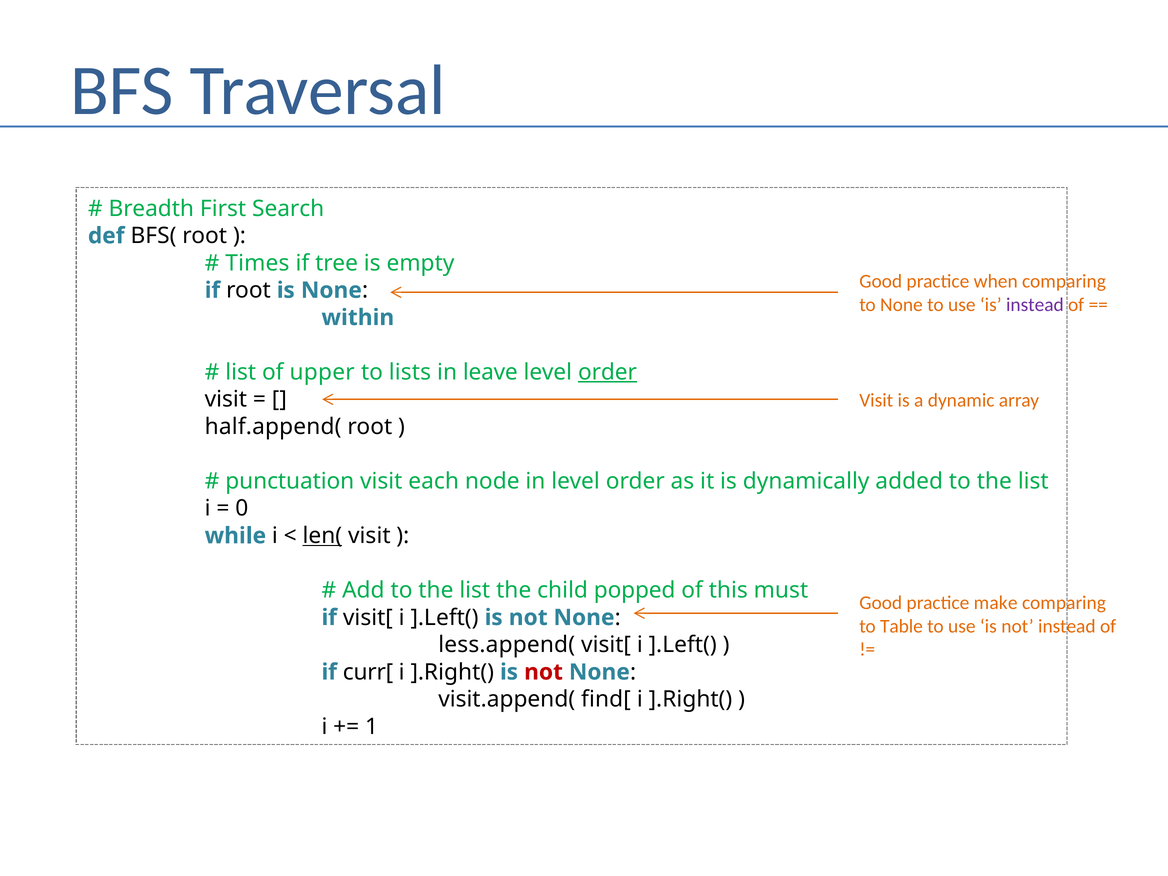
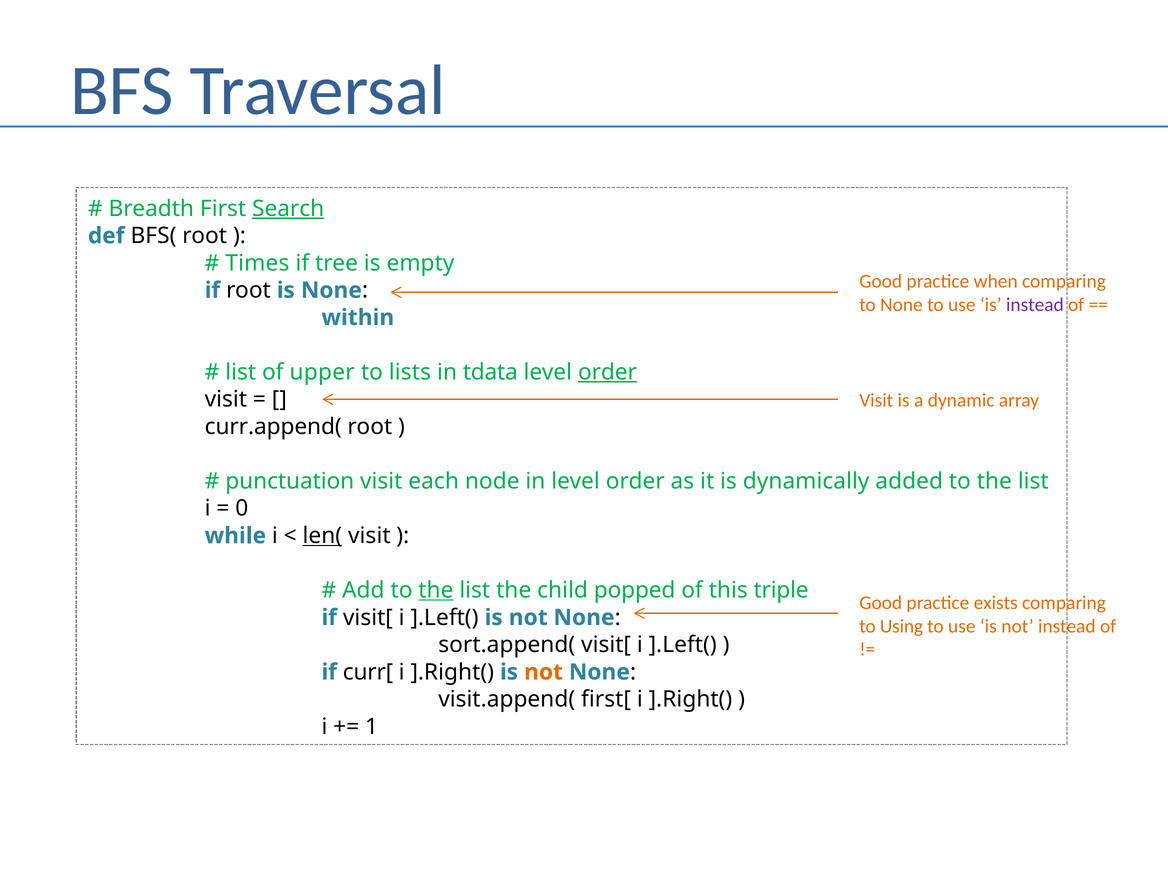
Search underline: none -> present (288, 209)
leave: leave -> tdata (490, 372)
half.append(: half.append( -> curr.append( (273, 427)
the underline: none -> present (436, 590)
must: must -> triple (781, 590)
make: make -> exists (996, 603)
Table: Table -> Using (902, 626)
less.append(: less.append( -> sort.append( (507, 645)
not colour: red -> orange (544, 672)
find[: find[ -> first[ (606, 699)
